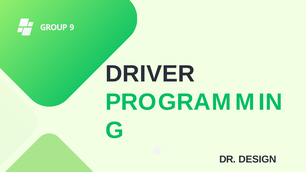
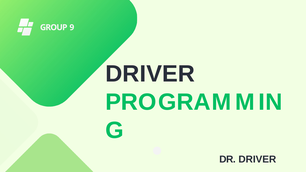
DR DESIGN: DESIGN -> DRIVER (257, 159)
